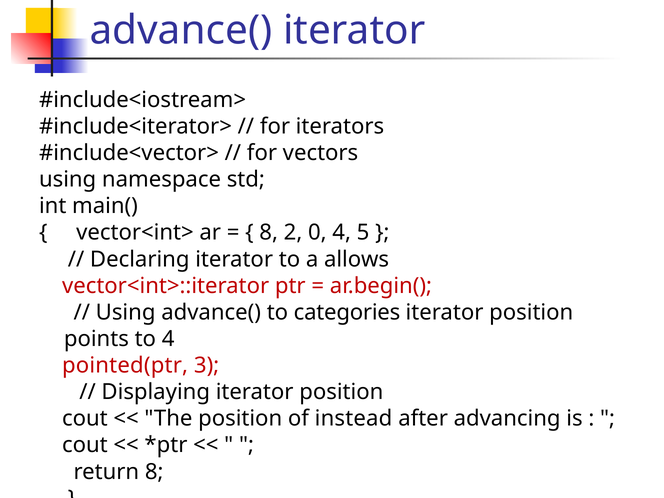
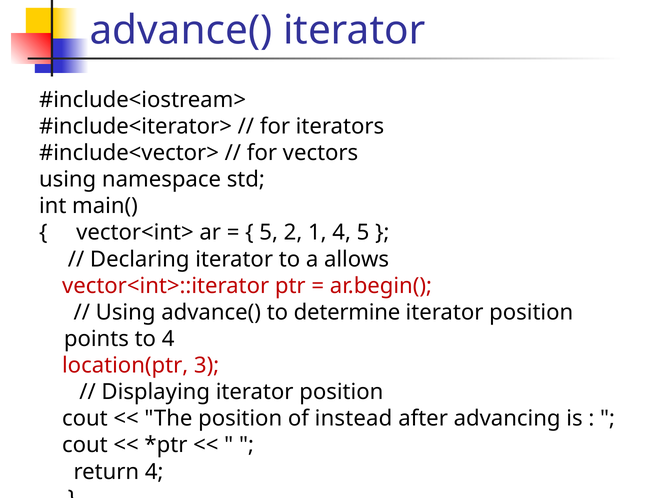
8: 8 -> 5 (269, 233)
0: 0 -> 1 (317, 233)
categories: categories -> determine (347, 312)
pointed(ptr: pointed(ptr -> location(ptr (125, 365)
return 8: 8 -> 4 (154, 472)
